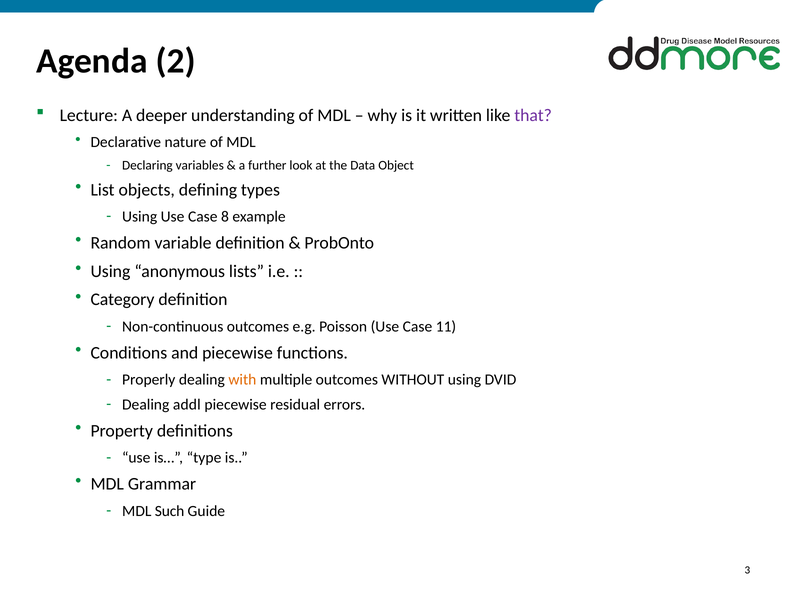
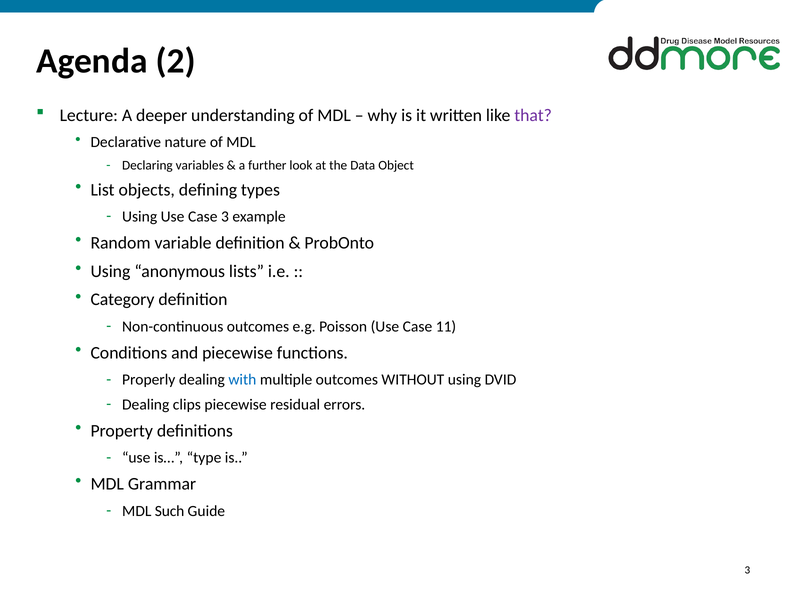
Case 8: 8 -> 3 (225, 217)
with colour: orange -> blue (242, 380)
addl: addl -> clips (187, 405)
